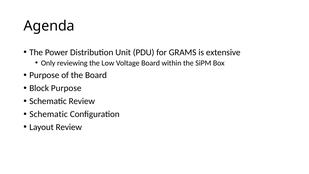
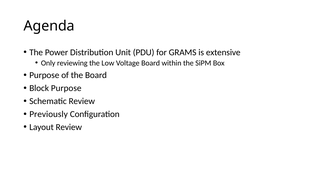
Schematic: Schematic -> Previously (49, 114)
